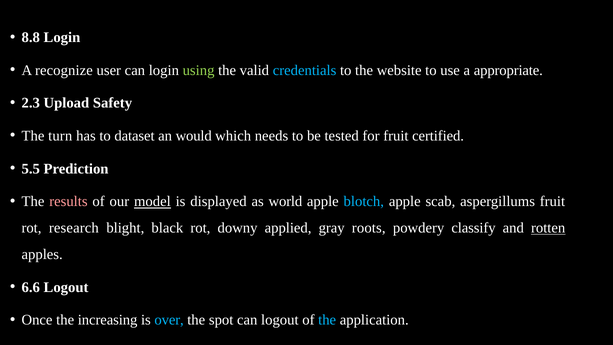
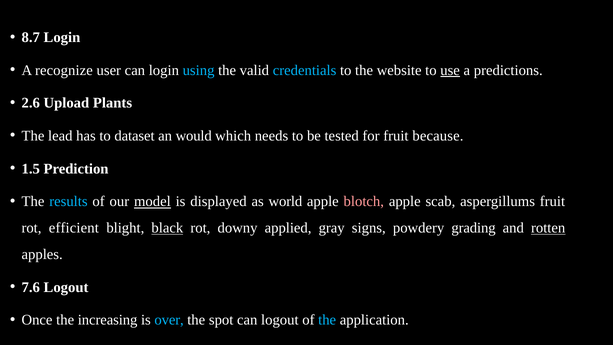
8.8: 8.8 -> 8.7 (31, 37)
using colour: light green -> light blue (199, 70)
use underline: none -> present (450, 70)
appropriate: appropriate -> predictions (508, 70)
2.3: 2.3 -> 2.6 (31, 103)
Safety: Safety -> Plants (113, 103)
turn: turn -> lead (60, 136)
certified: certified -> because (438, 136)
5.5: 5.5 -> 1.5 (31, 169)
results colour: pink -> light blue (68, 201)
blotch colour: light blue -> pink (364, 201)
research: research -> efficient (74, 228)
black underline: none -> present (167, 228)
roots: roots -> signs (369, 228)
classify: classify -> grading (474, 228)
6.6: 6.6 -> 7.6 (31, 287)
